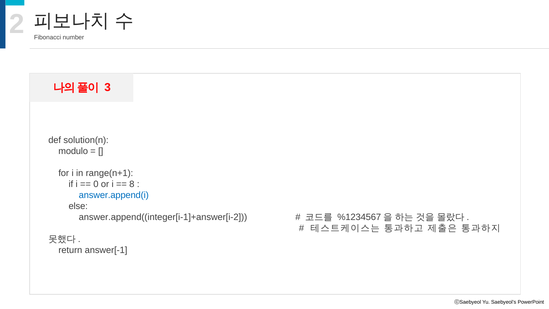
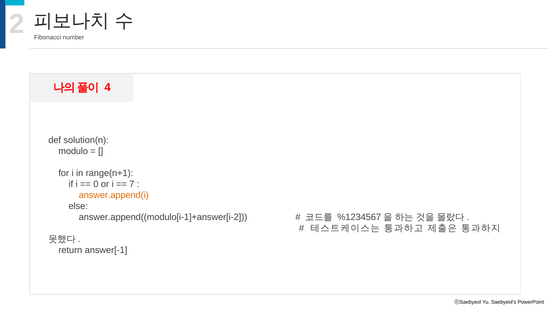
3: 3 -> 4 (108, 87)
8: 8 -> 7 (132, 184)
answer.append(i colour: blue -> orange (114, 195)
answer.append((integer[i-1]+answer[i-2: answer.append((integer[i-1]+answer[i-2 -> answer.append((modulo[i-1]+answer[i-2 (163, 217)
